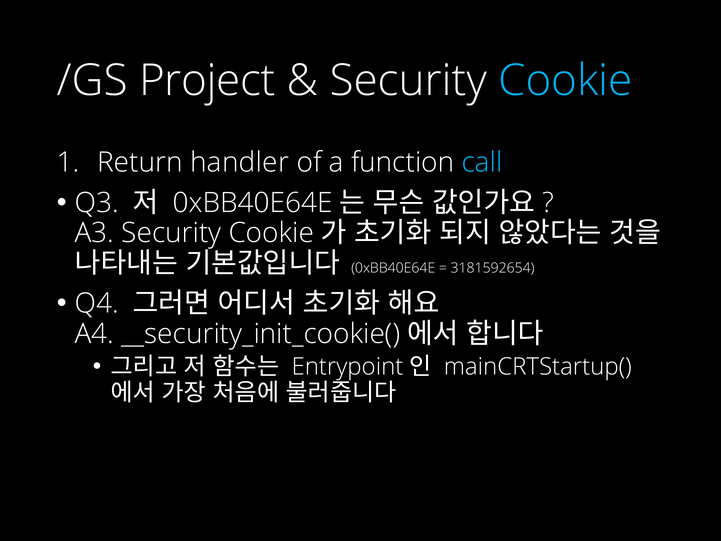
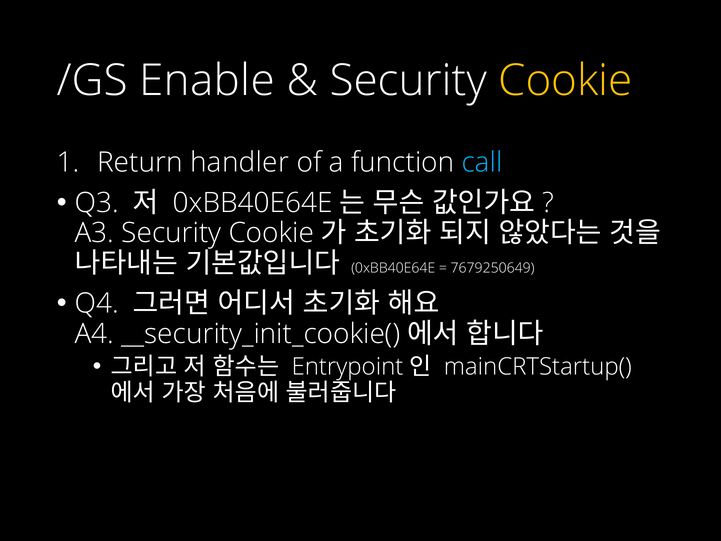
Project: Project -> Enable (207, 81)
Cookie colour: light blue -> yellow (565, 81)
3181592654: 3181592654 -> 7679250649 (493, 268)
